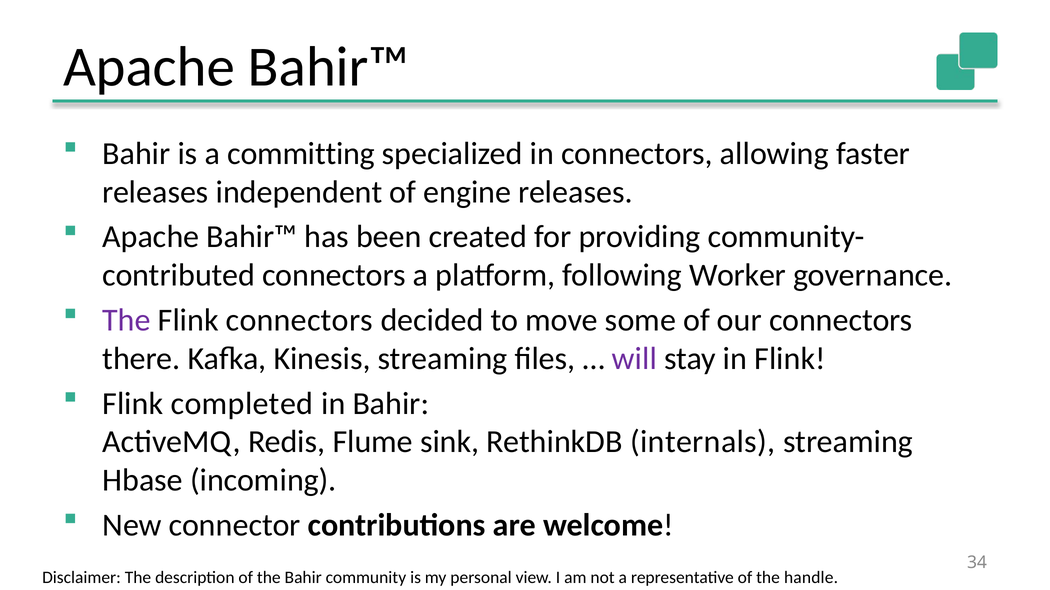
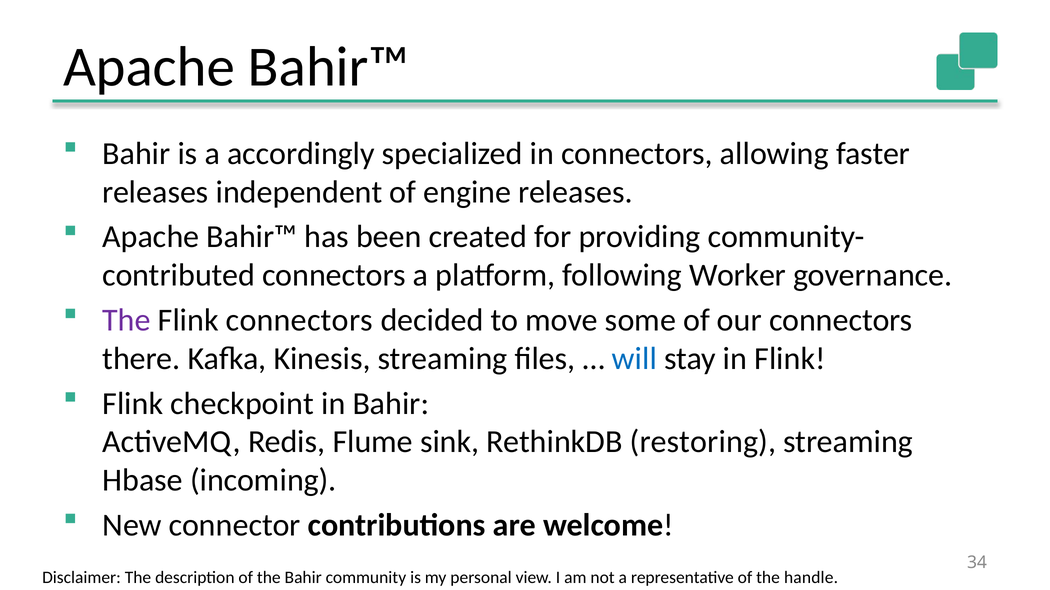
committing: committing -> accordingly (301, 154)
will colour: purple -> blue (634, 359)
completed: completed -> checkpoint (242, 404)
internals: internals -> restoring (703, 442)
